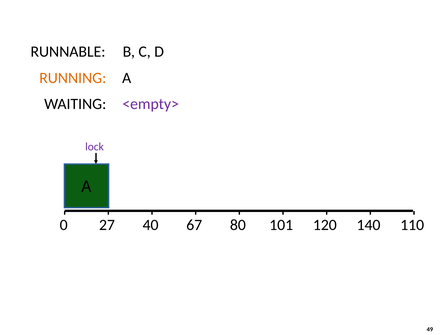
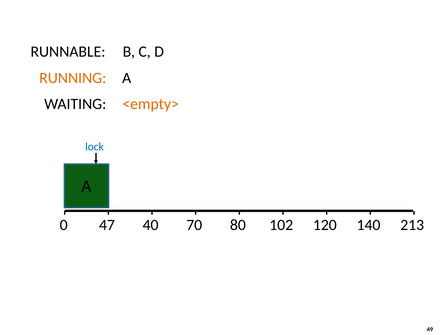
<empty> colour: purple -> orange (151, 104)
lock colour: purple -> blue (94, 147)
27: 27 -> 47 (107, 225)
67: 67 -> 70 (194, 225)
101: 101 -> 102 (281, 225)
110: 110 -> 213 (412, 225)
